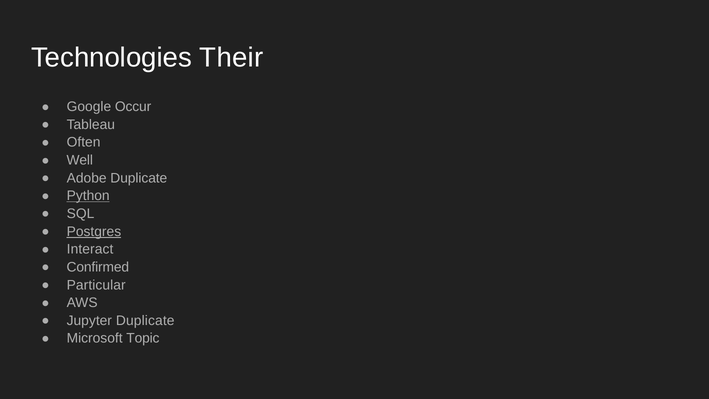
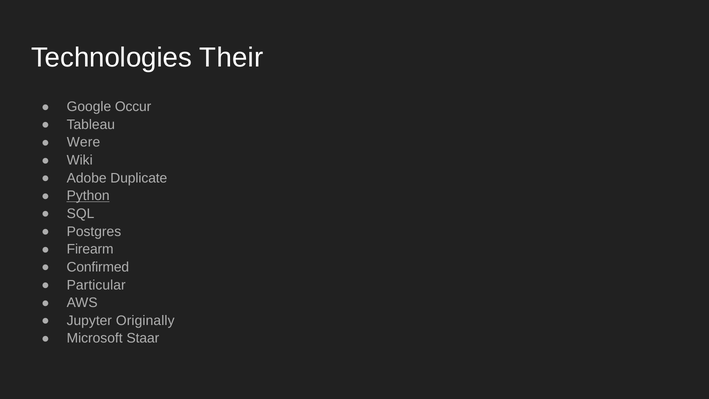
Often: Often -> Were (84, 142)
Well: Well -> Wiki (80, 160)
Postgres underline: present -> none (94, 231)
Interact: Interact -> Firearm (90, 249)
Jupyter Duplicate: Duplicate -> Originally (145, 320)
Topic: Topic -> Staar (143, 338)
